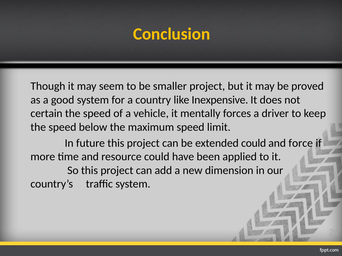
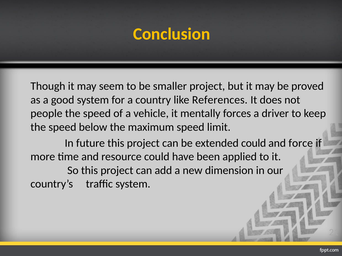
Inexpensive: Inexpensive -> References (220, 100)
certain: certain -> people (46, 114)
